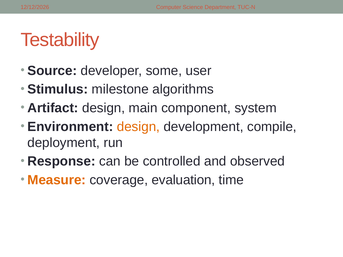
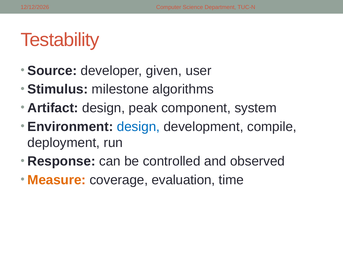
some: some -> given (164, 71)
main: main -> peak (143, 108)
design colour: orange -> blue (138, 127)
